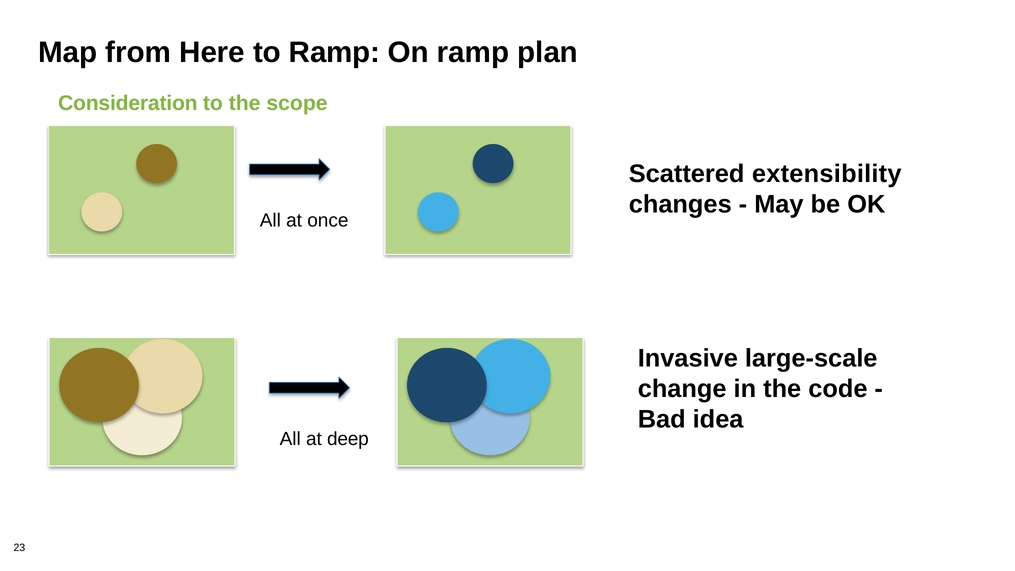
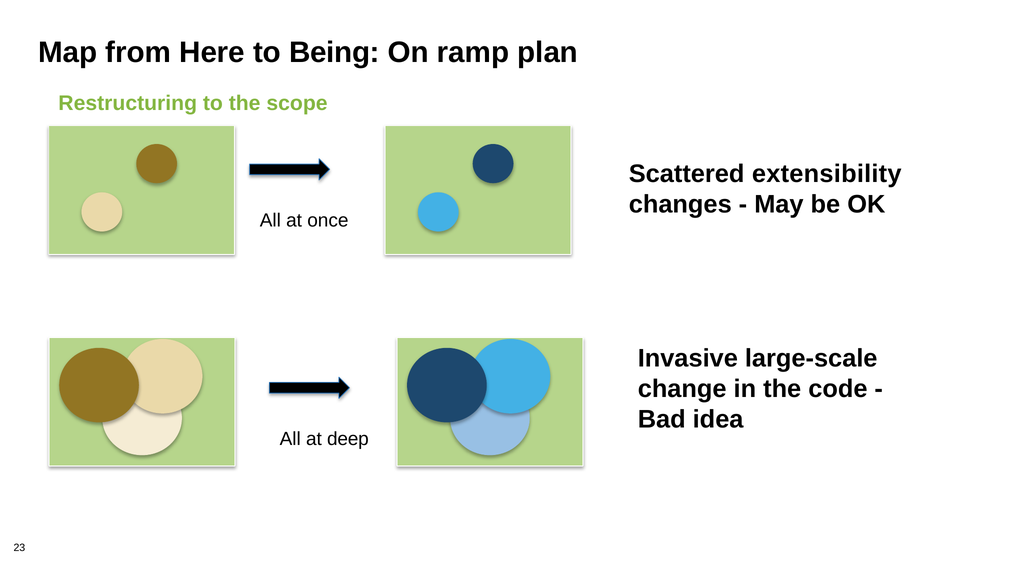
to Ramp: Ramp -> Being (334, 52)
Consideration: Consideration -> Restructuring (128, 103)
